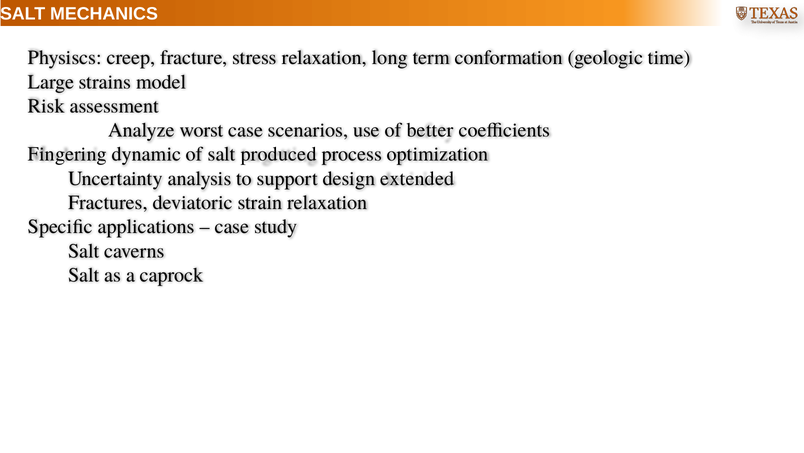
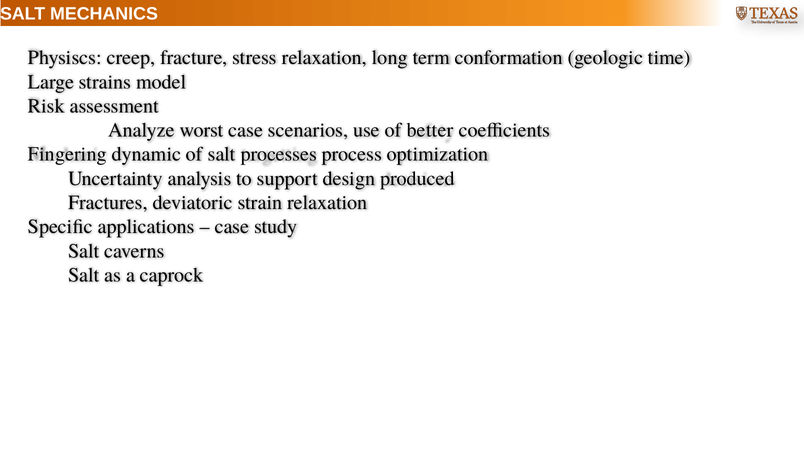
produced: produced -> processes (279, 154)
extended: extended -> produced (417, 178)
